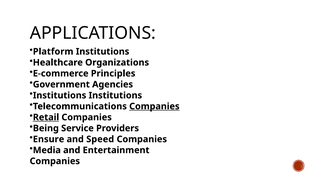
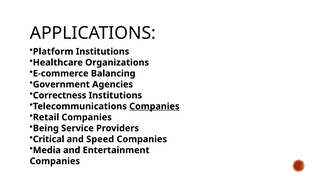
Principles: Principles -> Balancing (113, 73)
Institutions: Institutions -> Correctness (60, 95)
Retail underline: present -> none (46, 117)
Ensure: Ensure -> Critical (49, 139)
